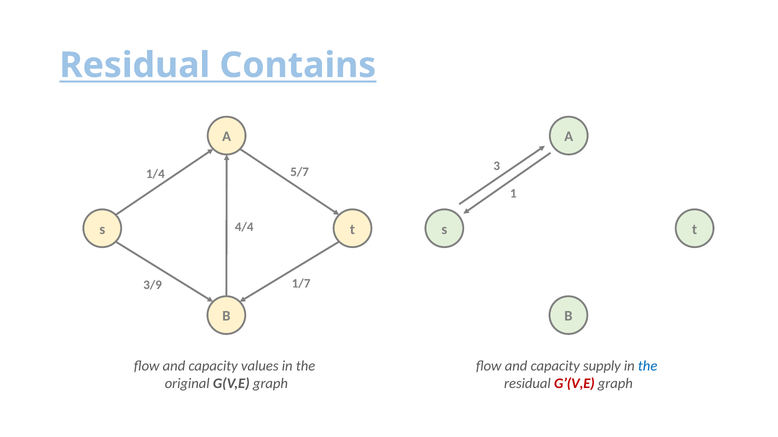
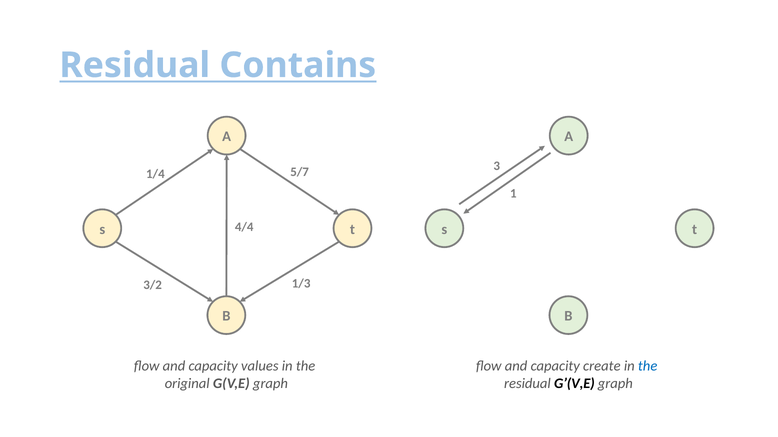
1/7: 1/7 -> 1/3 (301, 284)
3/9: 3/9 -> 3/2 (153, 285)
supply: supply -> create (602, 367)
G’(V,E colour: red -> black (574, 384)
